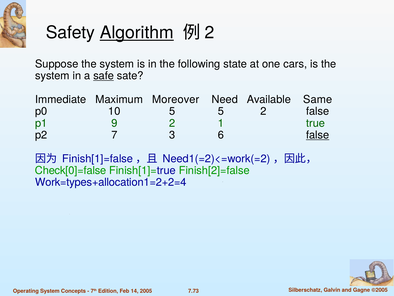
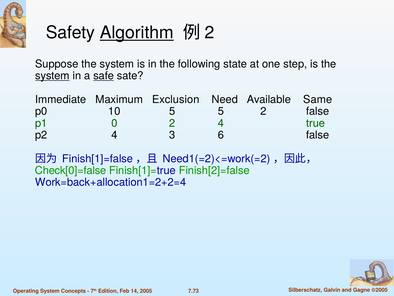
cars: cars -> step (295, 64)
system underline: none -> present (52, 76)
Moreover: Moreover -> Exclusion (176, 99)
9: 9 -> 0 (114, 123)
2 1: 1 -> 4 (221, 123)
p2 7: 7 -> 4 (114, 135)
false underline: present -> none (318, 135)
Work=types+allocation1=2+2=4: Work=types+allocation1=2+2=4 -> Work=back+allocation1=2+2=4 (111, 182)
